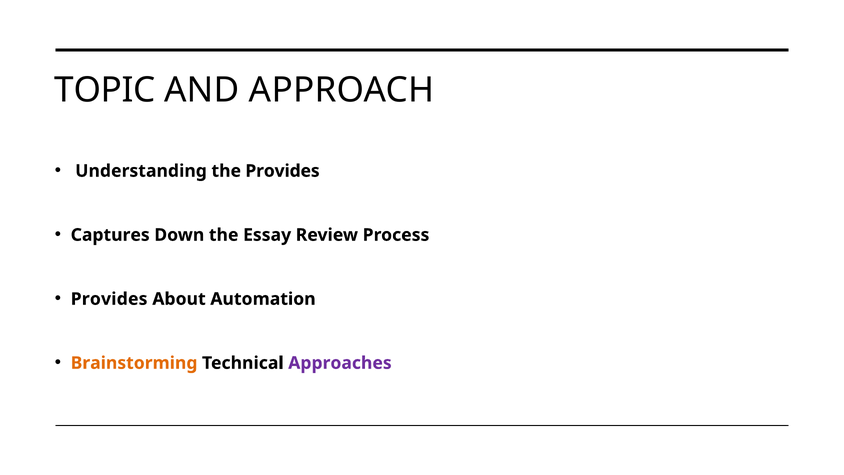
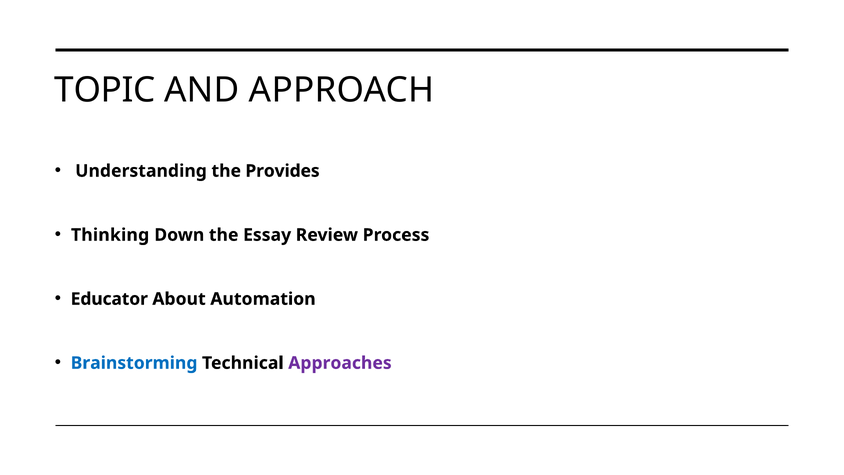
Captures: Captures -> Thinking (110, 235)
Provides: Provides -> Educator (109, 299)
Brainstorming colour: orange -> blue (134, 363)
